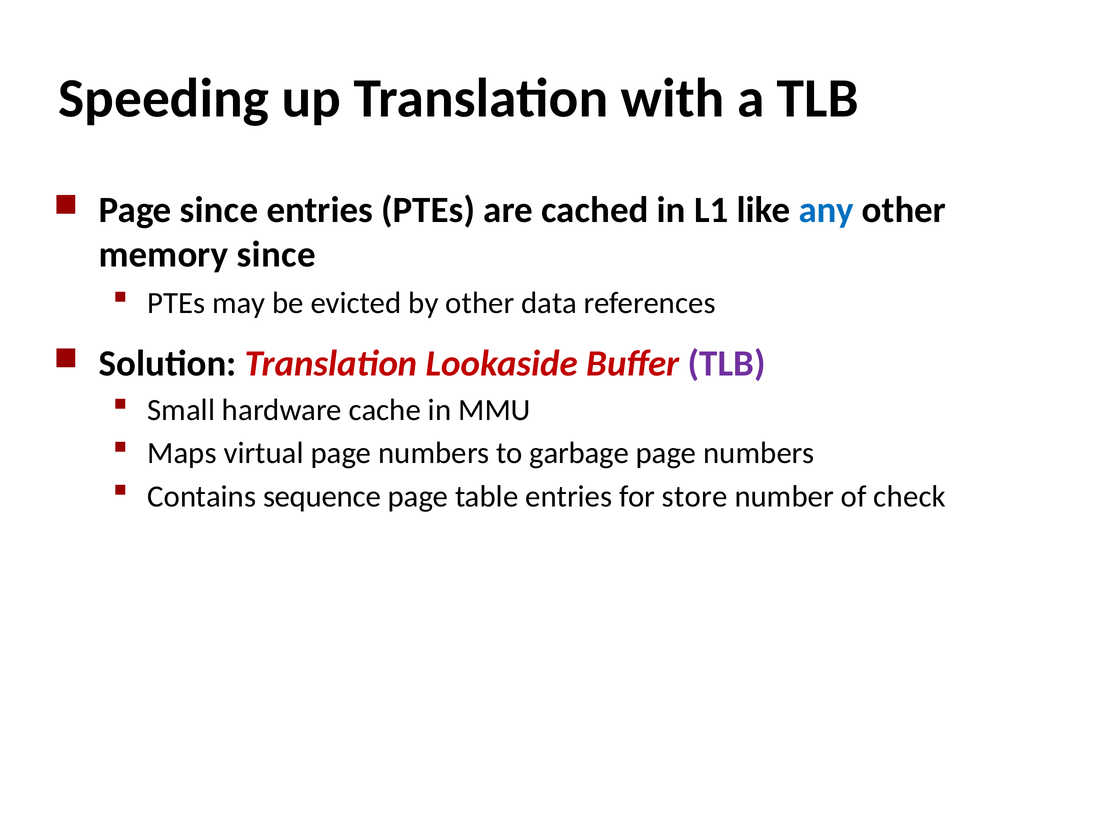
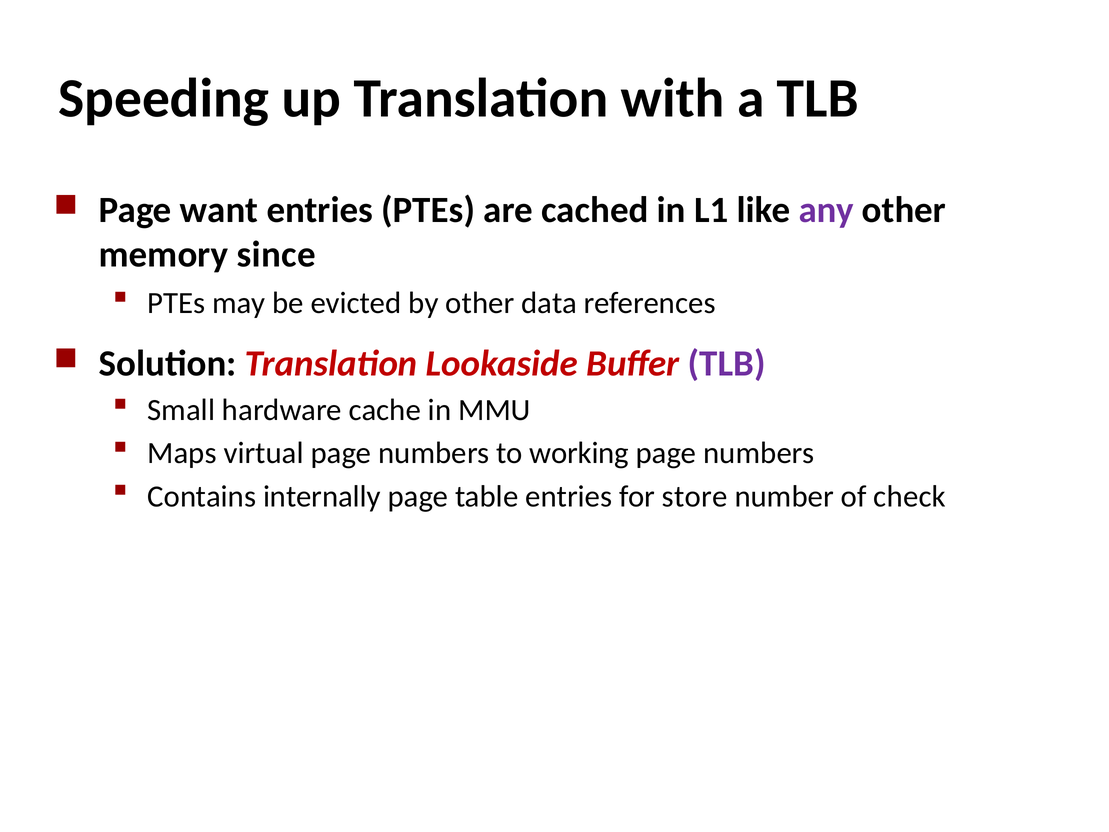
Page since: since -> want (219, 210)
any colour: blue -> purple (826, 210)
garbage: garbage -> working (579, 453)
sequence: sequence -> internally (322, 496)
